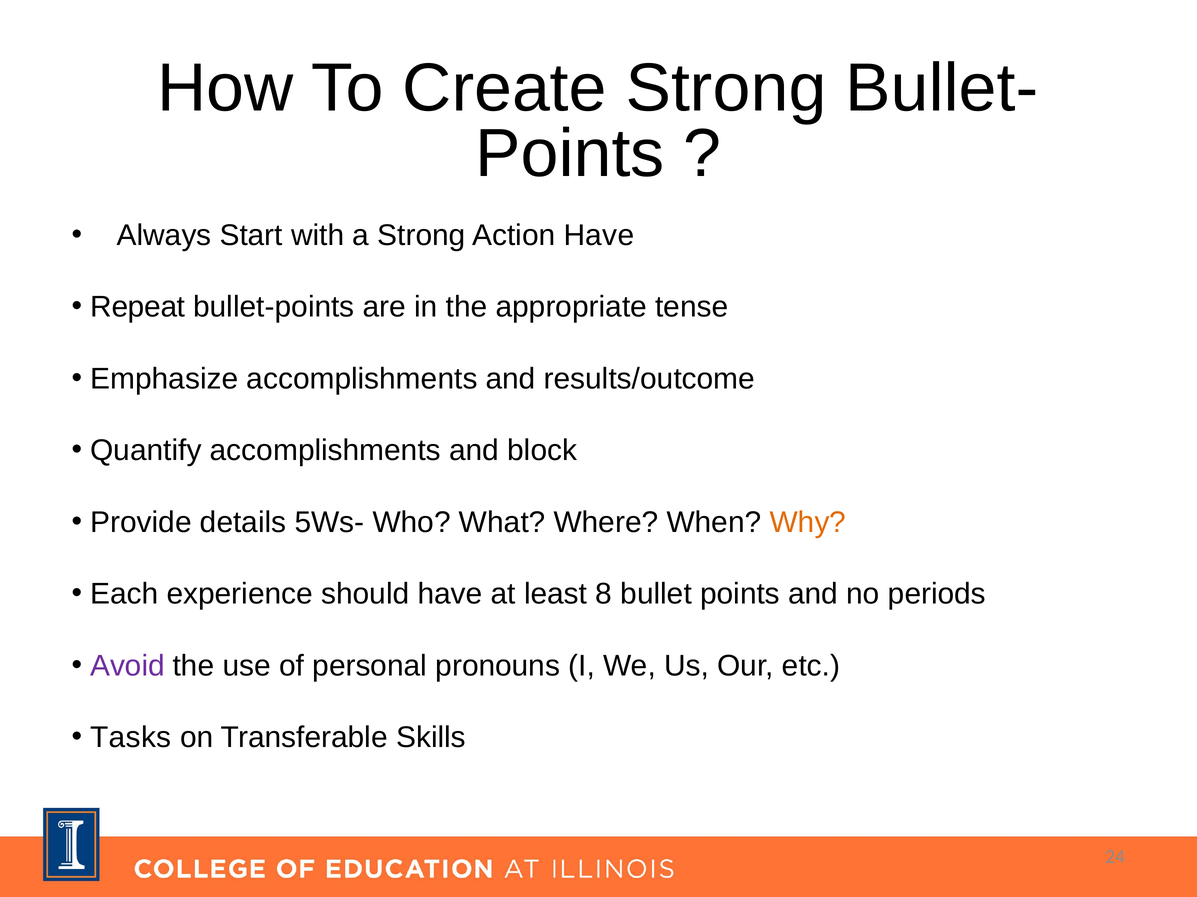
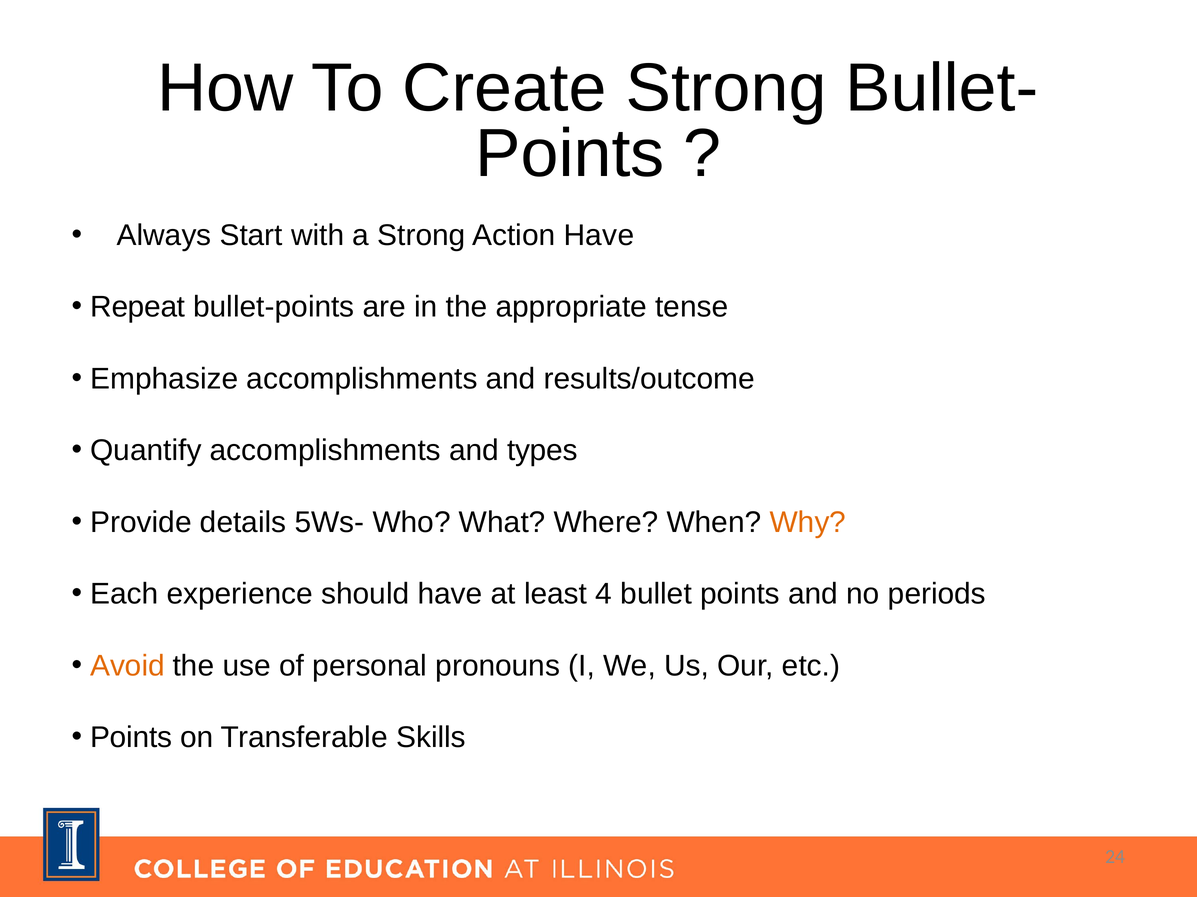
block: block -> types (542, 451)
8: 8 -> 4 (604, 595)
Avoid colour: purple -> orange (128, 666)
Tasks: Tasks -> Points (131, 738)
